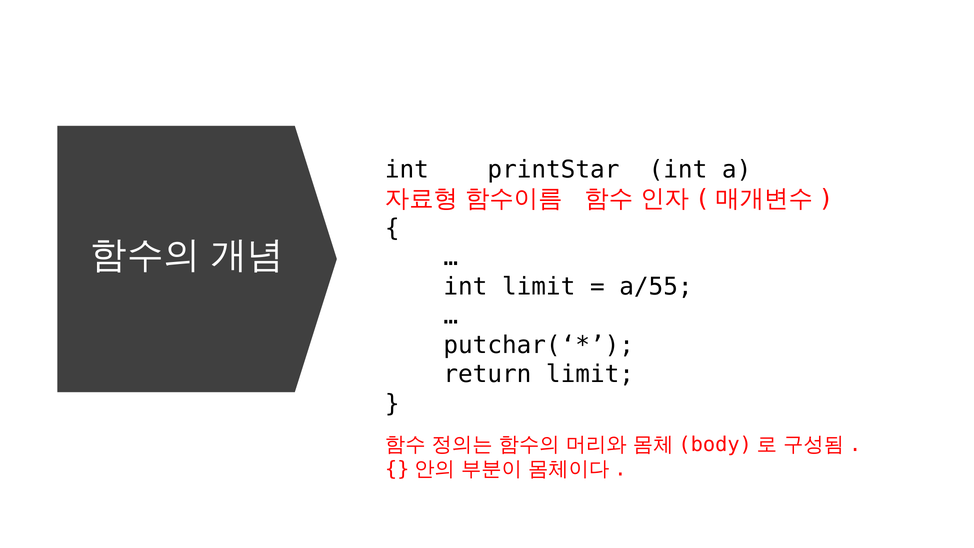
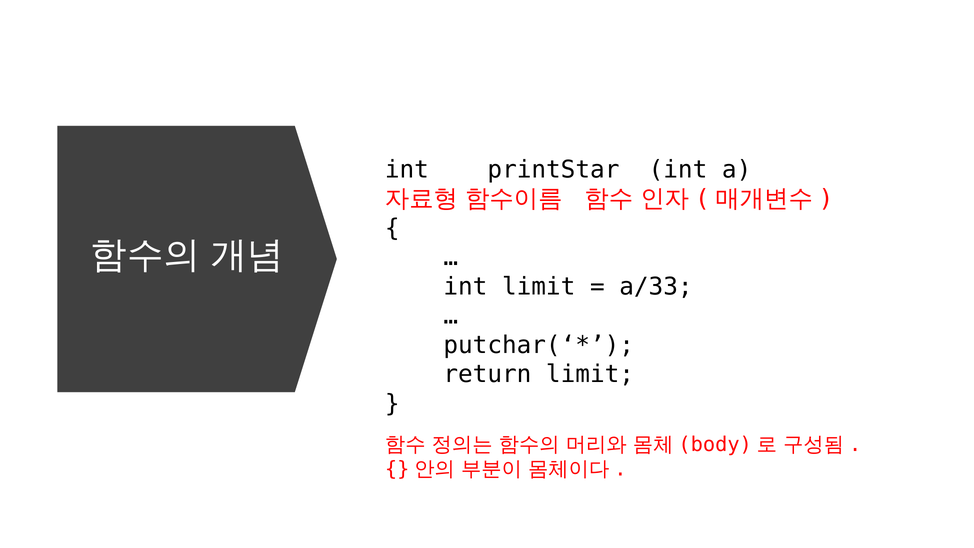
a/55: a/55 -> a/33 (656, 287)
